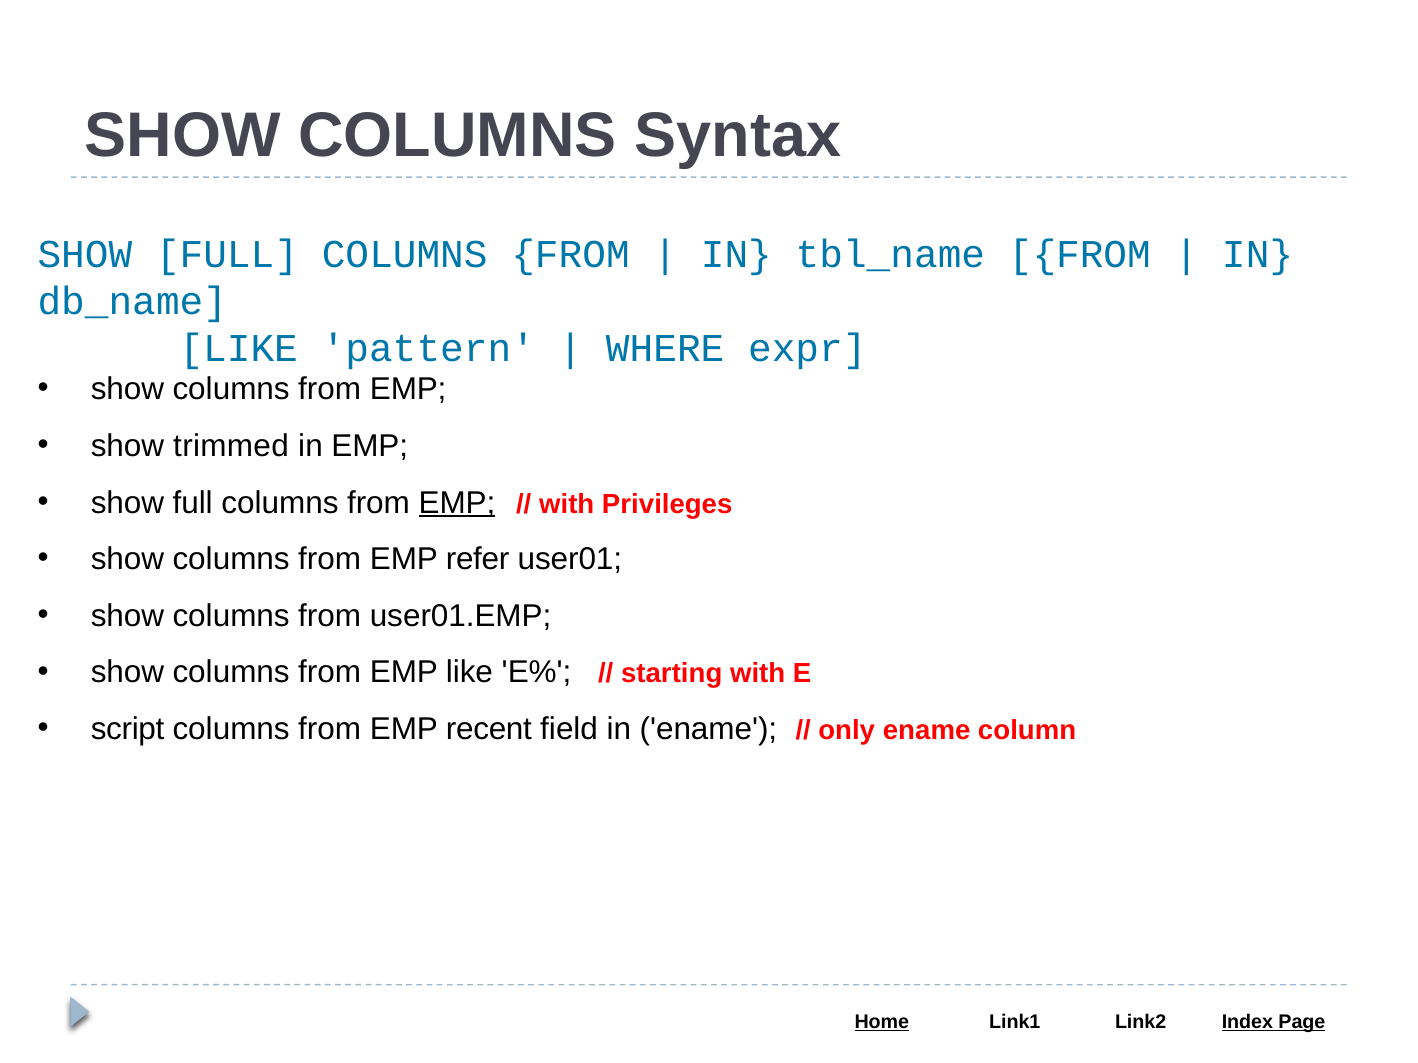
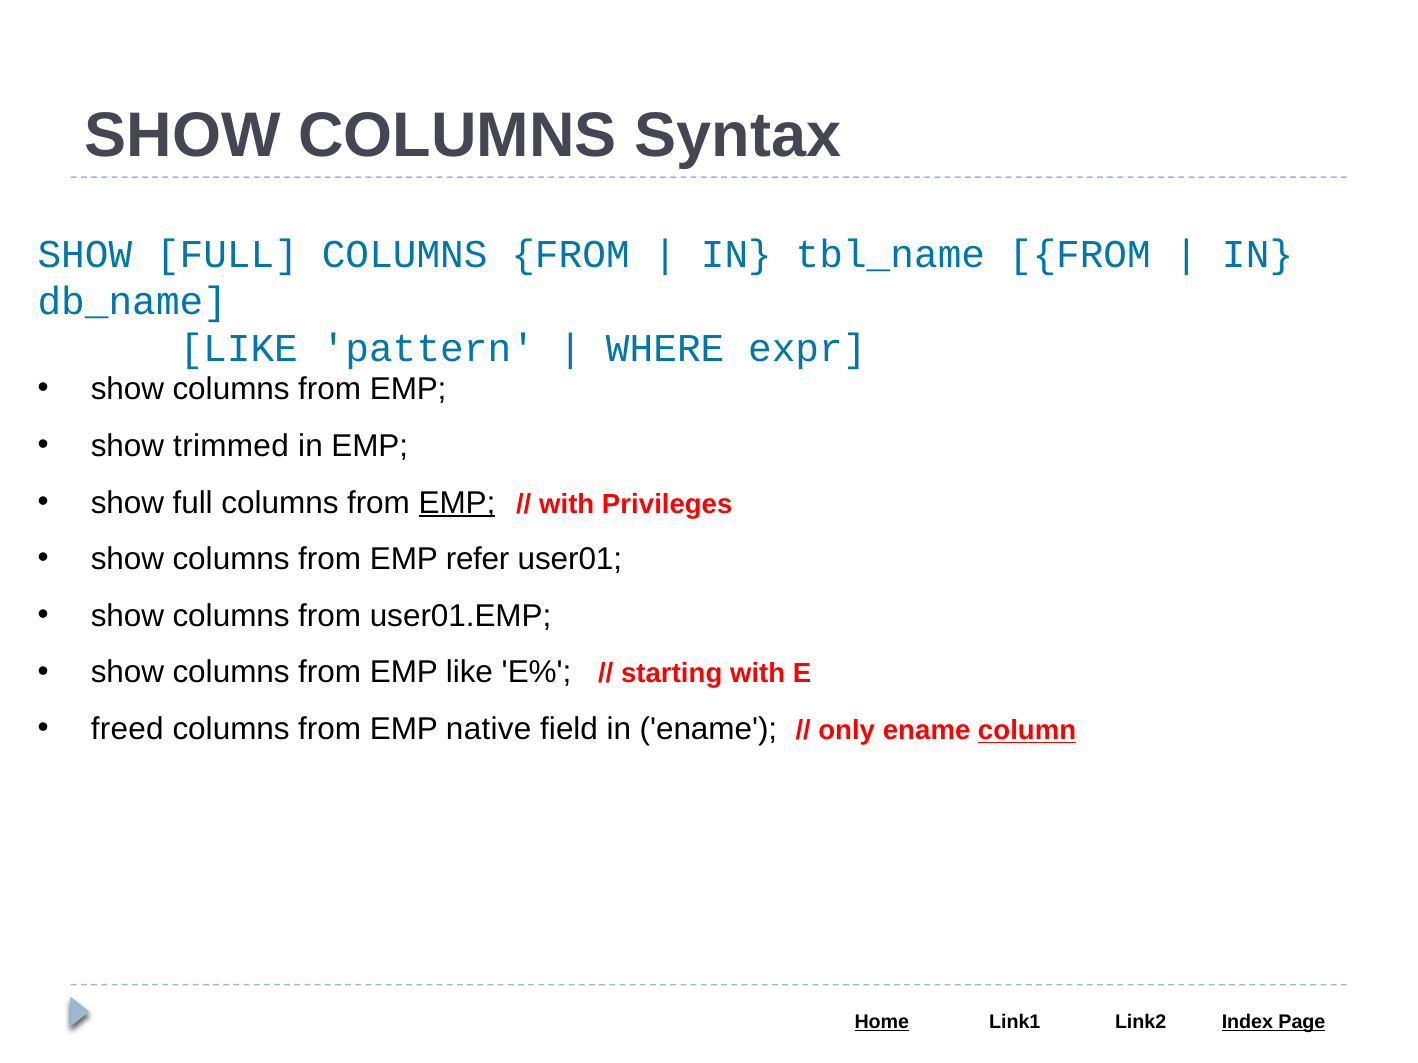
script: script -> freed (127, 730)
recent: recent -> native (489, 730)
column underline: none -> present (1027, 731)
